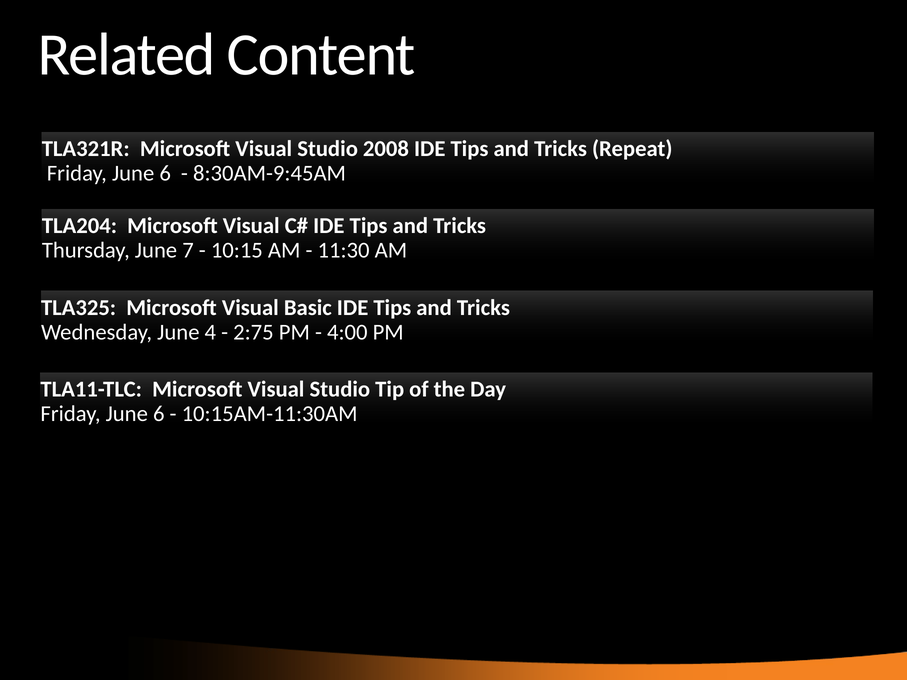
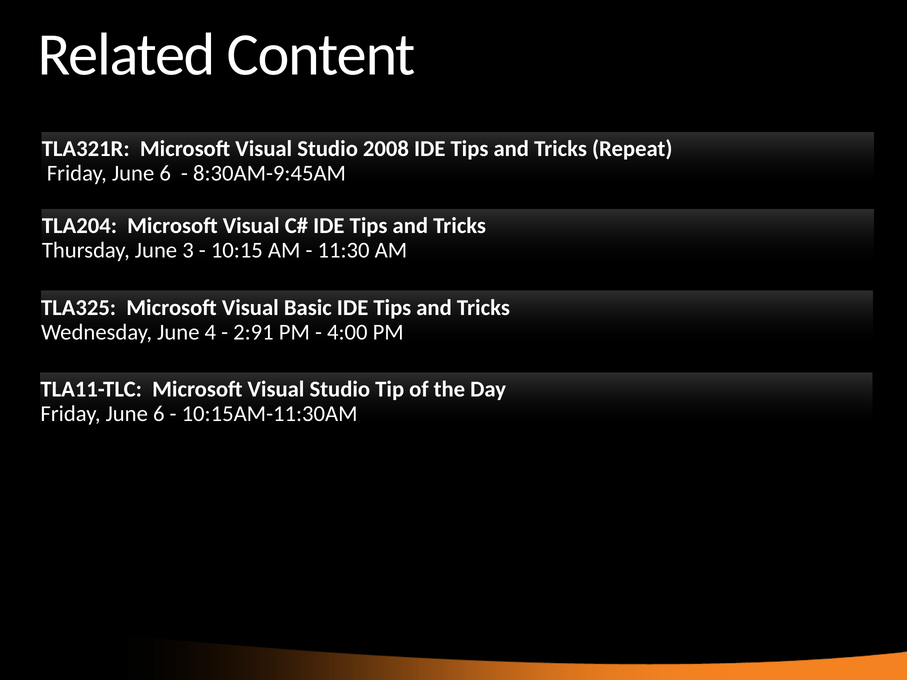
7: 7 -> 3 (188, 250)
2:75: 2:75 -> 2:91 (253, 332)
